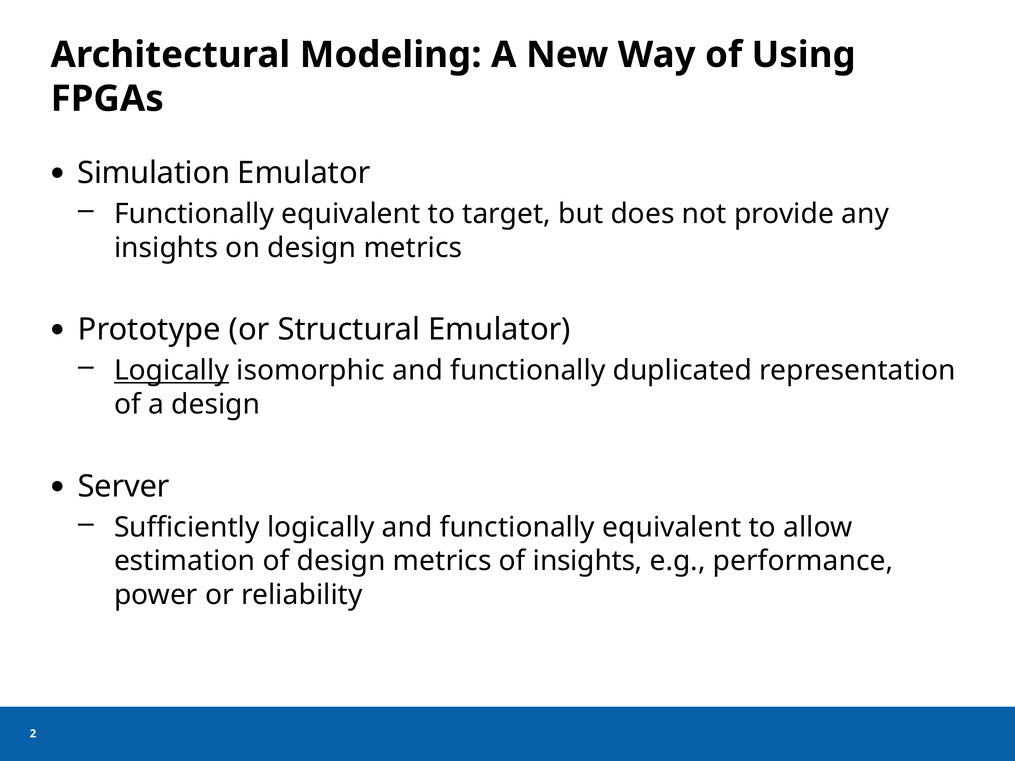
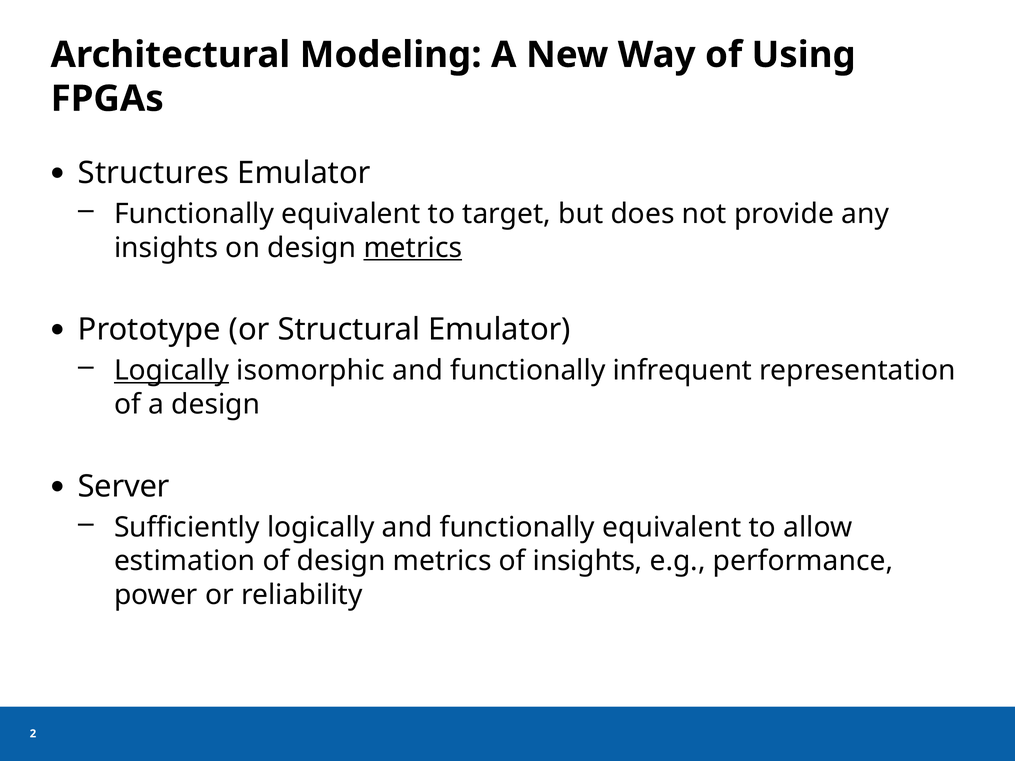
Simulation: Simulation -> Structures (154, 173)
metrics underline: none -> present (413, 248)
duplicated: duplicated -> infrequent (682, 371)
